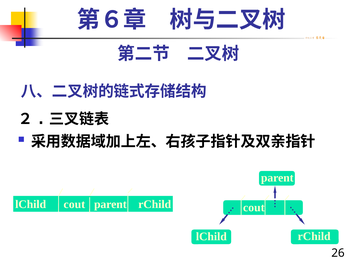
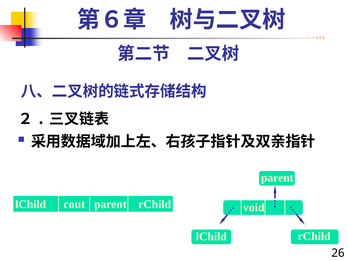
cout: cout -> void (254, 207)
